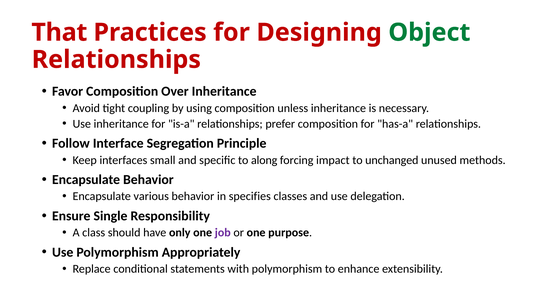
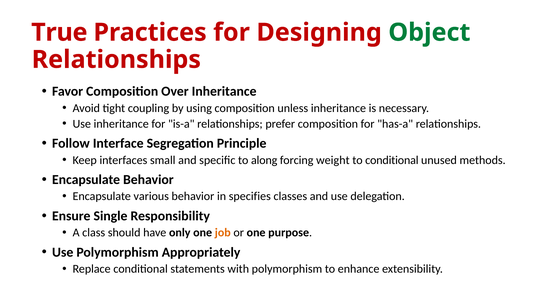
That: That -> True (59, 32)
impact: impact -> weight (333, 160)
to unchanged: unchanged -> conditional (392, 160)
job colour: purple -> orange (223, 233)
